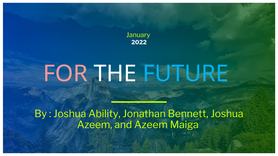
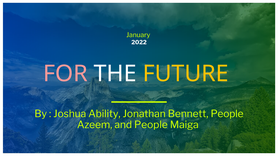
FUTURE colour: light blue -> yellow (186, 74)
Bennett Joshua: Joshua -> People (227, 114)
and Azeem: Azeem -> People (151, 125)
